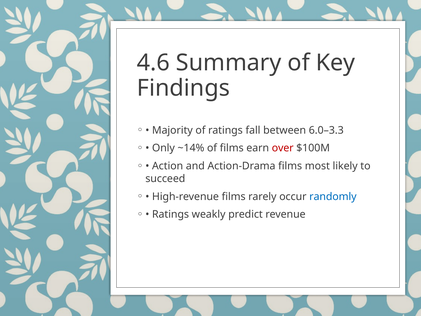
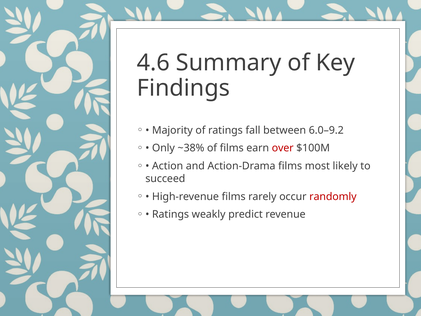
6.0–3.3: 6.0–3.3 -> 6.0–9.2 (326, 130)
~14%: ~14% -> ~38% (191, 148)
randomly colour: blue -> red (333, 196)
